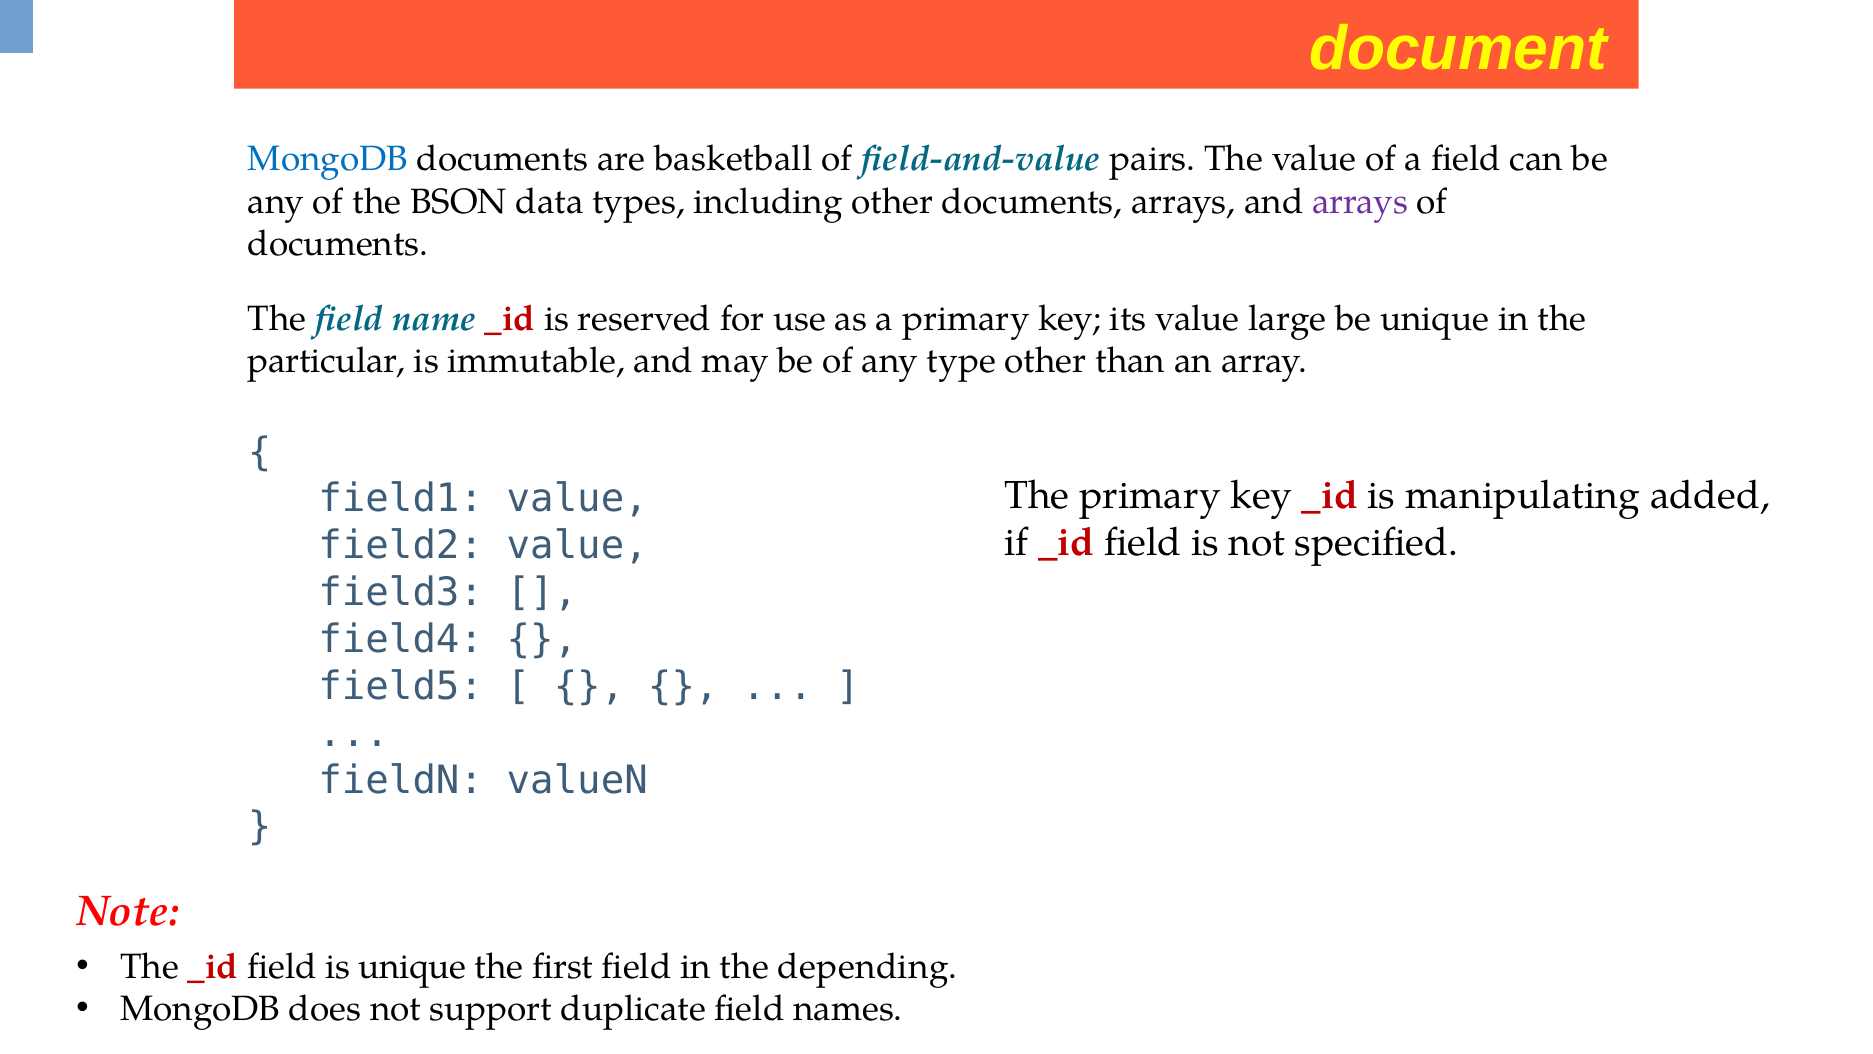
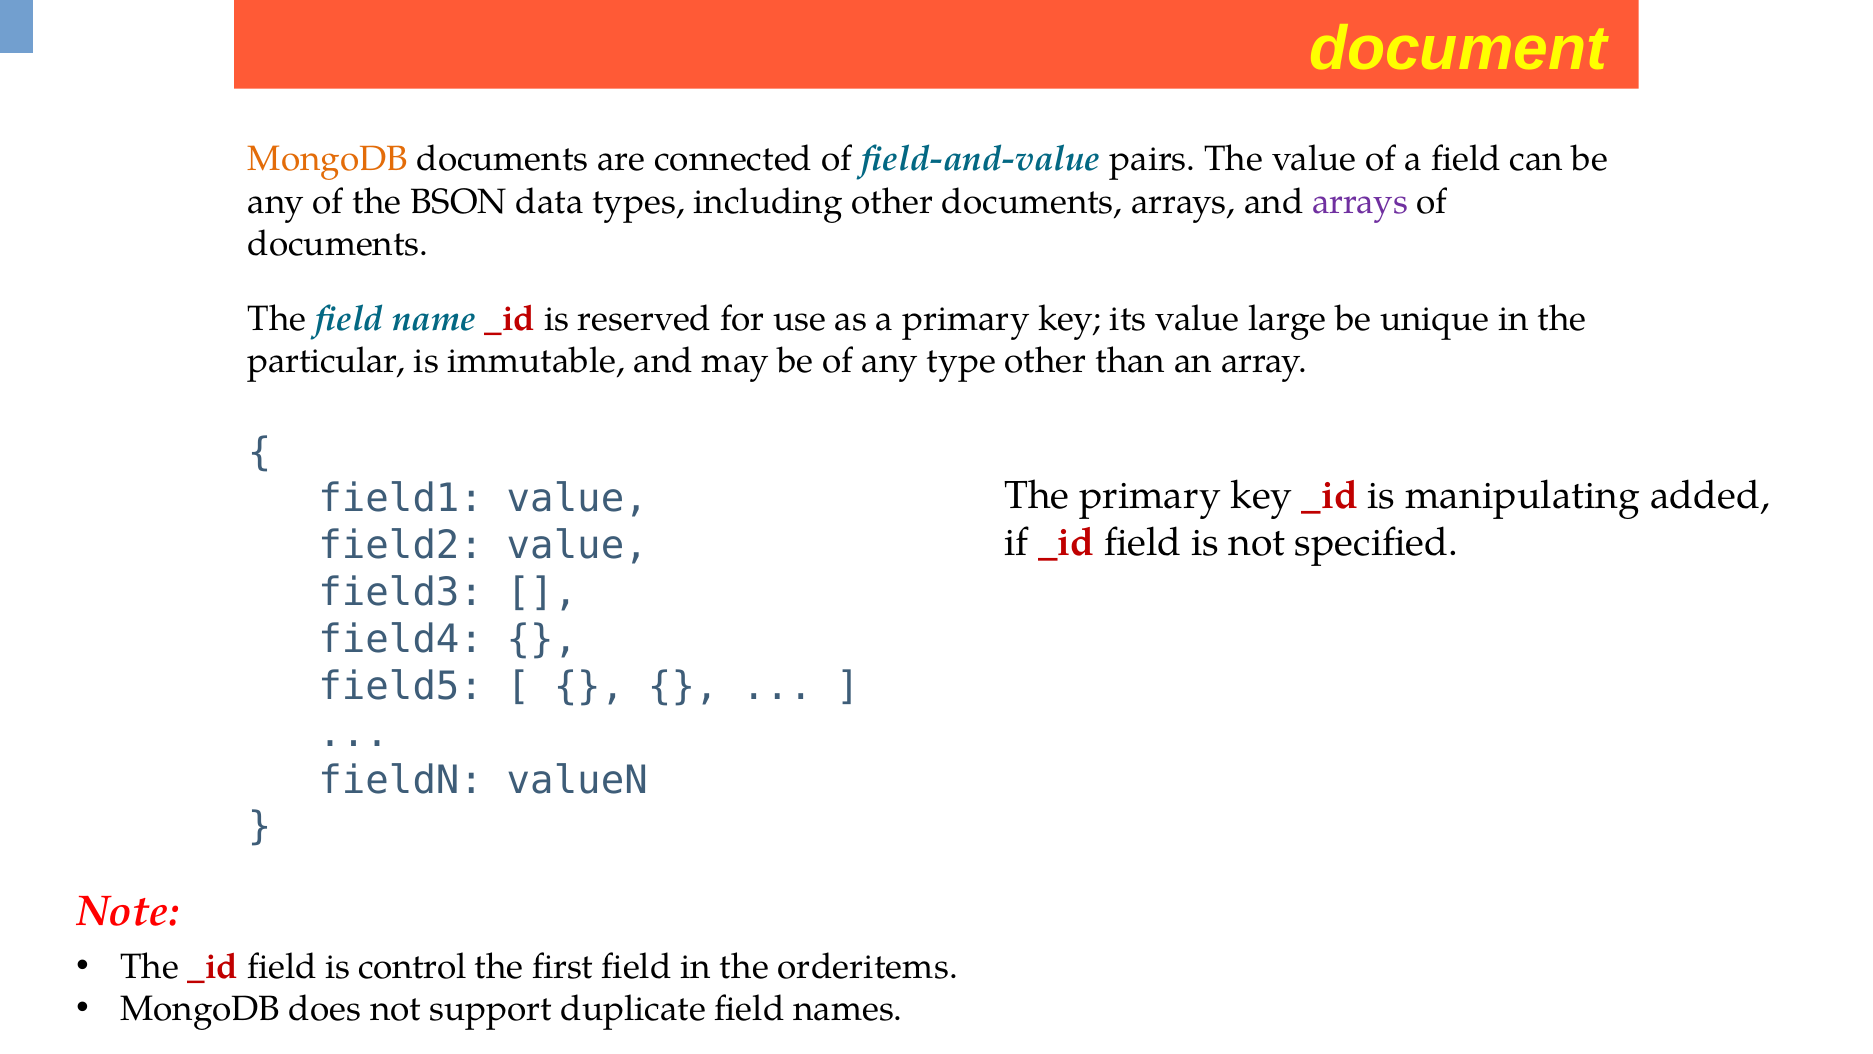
MongoDB colour: blue -> orange (328, 159)
basketball: basketball -> connected (733, 159)
is unique: unique -> control (413, 966)
depending: depending -> orderitems (868, 966)
